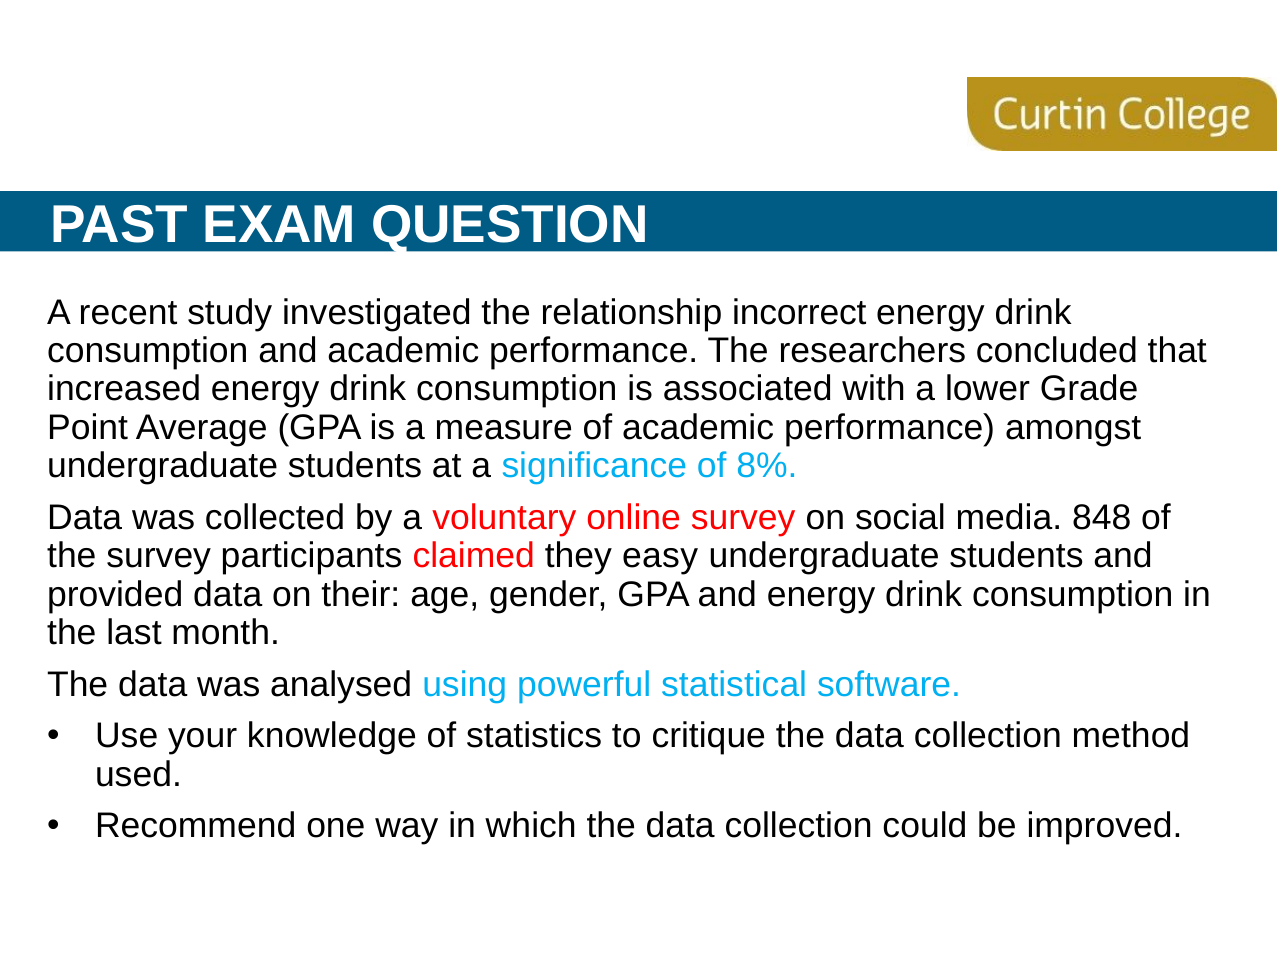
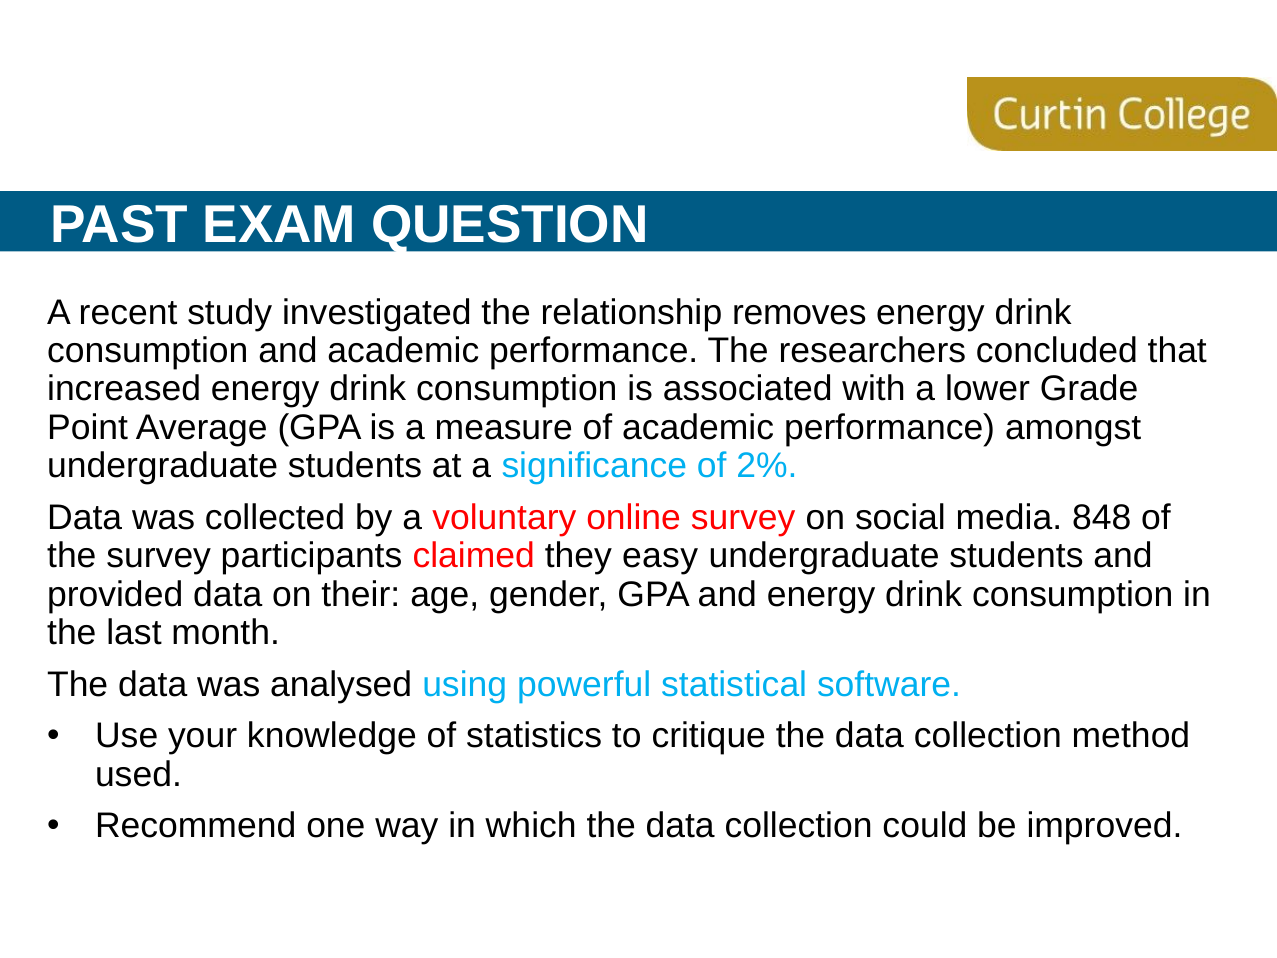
incorrect: incorrect -> removes (799, 312)
8%: 8% -> 2% (767, 466)
